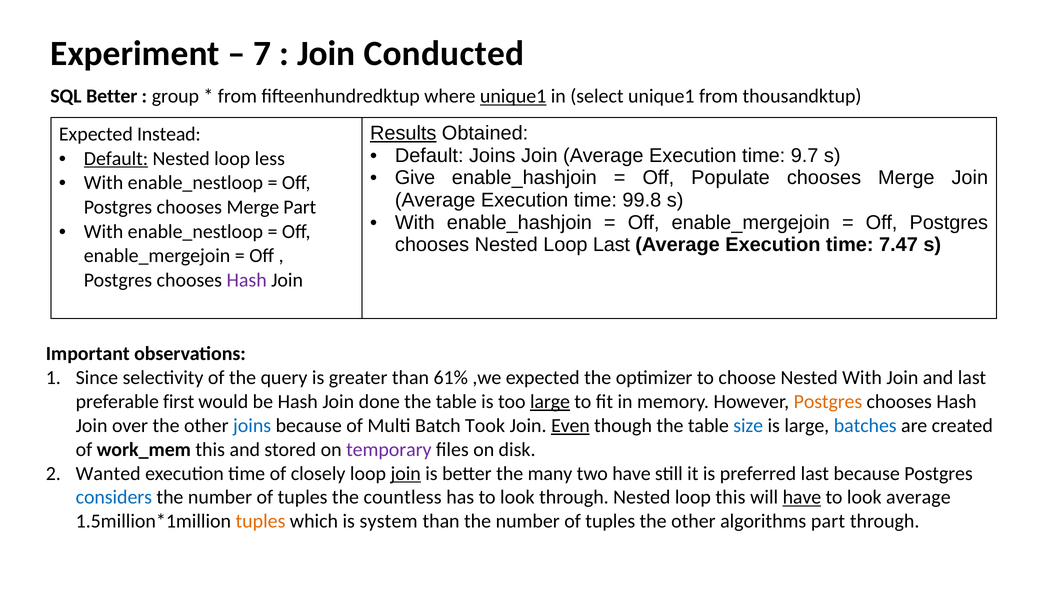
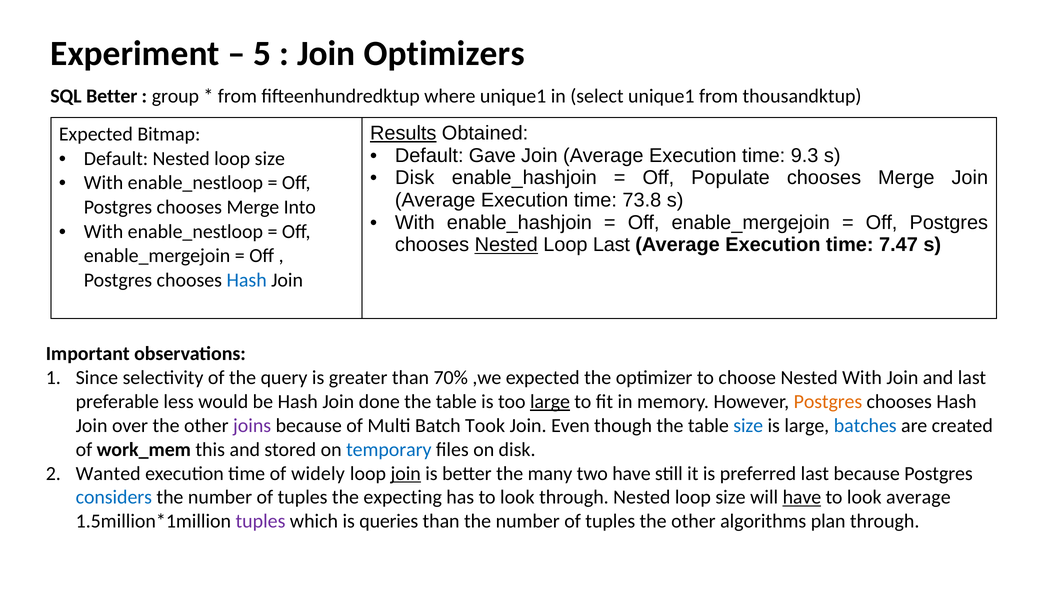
7: 7 -> 5 (262, 53)
Conducted: Conducted -> Optimizers (444, 53)
unique1 underline: present -> none (513, 96)
Instead: Instead -> Bitmap (169, 134)
Default Joins: Joins -> Gave (492, 156)
9.7: 9.7 -> 9.3 (805, 156)
Default underline: present -> none (116, 158)
less: less -> size (270, 158)
Give: Give -> Disk (415, 178)
99.8: 99.8 -> 73.8 (642, 200)
Merge Part: Part -> Into (300, 207)
Nested underline: none -> present (506, 245)
Hash colour: purple -> blue (247, 280)
61%: 61% -> 70% (451, 378)
first: first -> less (179, 402)
joins colour: blue -> purple (252, 426)
Even underline: present -> none (570, 426)
temporary colour: purple -> blue (389, 449)
closely: closely -> widely (318, 473)
countless: countless -> expecting (403, 497)
through Nested loop this: this -> size (731, 497)
tuples colour: orange -> purple (261, 521)
system: system -> queries (389, 521)
algorithms part: part -> plan (828, 521)
